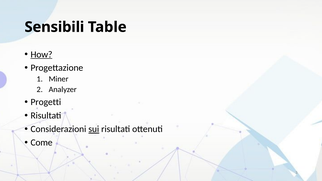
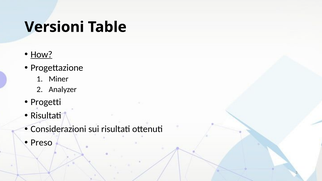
Sensibili: Sensibili -> Versioni (54, 27)
sui underline: present -> none (94, 129)
Come: Come -> Preso (41, 143)
